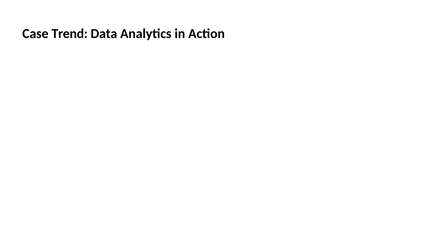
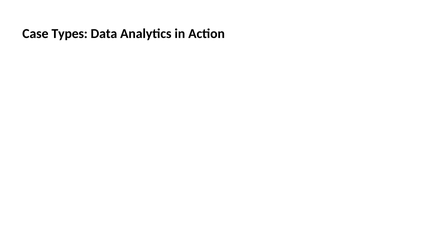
Trend: Trend -> Types (70, 34)
